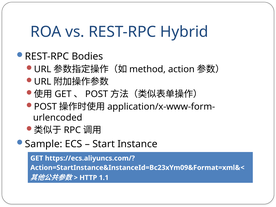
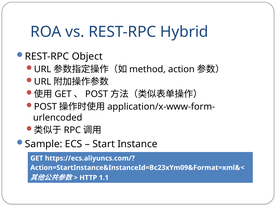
Bodies: Bodies -> Object (87, 56)
